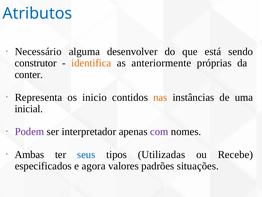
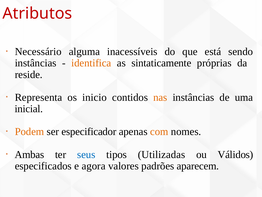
Atributos colour: blue -> red (37, 13)
desenvolver: desenvolver -> inacessíveis (132, 52)
construtor: construtor -> instâncias (36, 63)
anteriormente: anteriormente -> sintaticamente (161, 63)
conter: conter -> reside (29, 74)
Podem colour: purple -> orange (29, 131)
interpretador: interpretador -> especificador (89, 131)
com colour: purple -> orange (159, 131)
Recebe: Recebe -> Válidos (236, 154)
situações: situações -> aparecem (198, 166)
